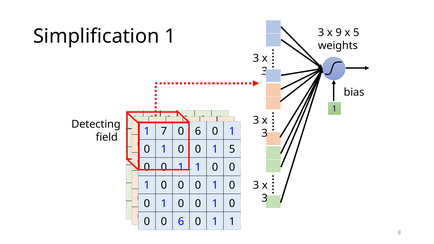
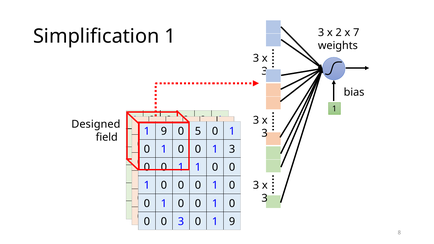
9: 9 -> 2 (339, 33)
x 5: 5 -> 7 (356, 33)
Detecting: Detecting -> Designed (96, 124)
7: 7 -> 9 (164, 131)
6: 6 -> 5 (198, 131)
1 5: 5 -> 3 (232, 149)
0 0 6: 6 -> 3 (181, 222)
1: 1 -> 9 (232, 222)
